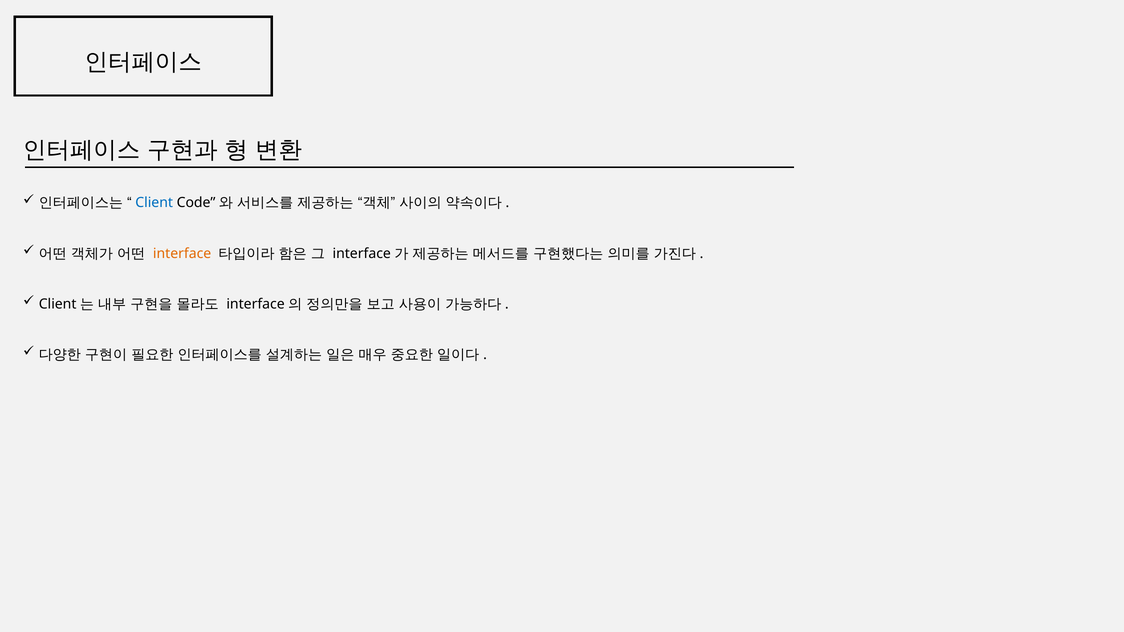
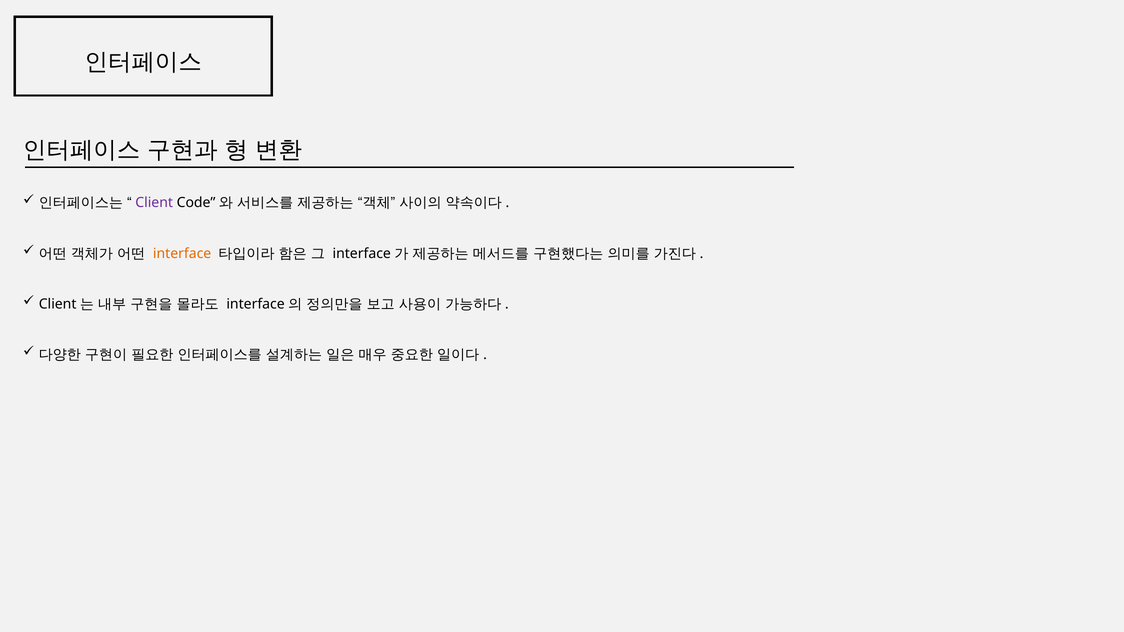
Client colour: blue -> purple (154, 203)
